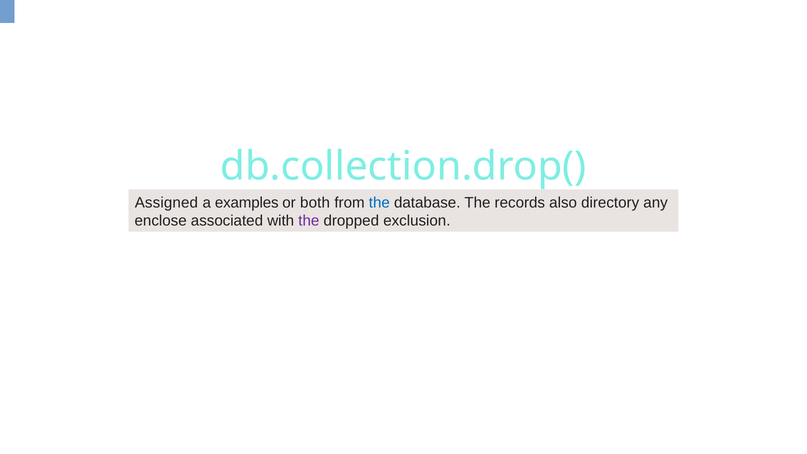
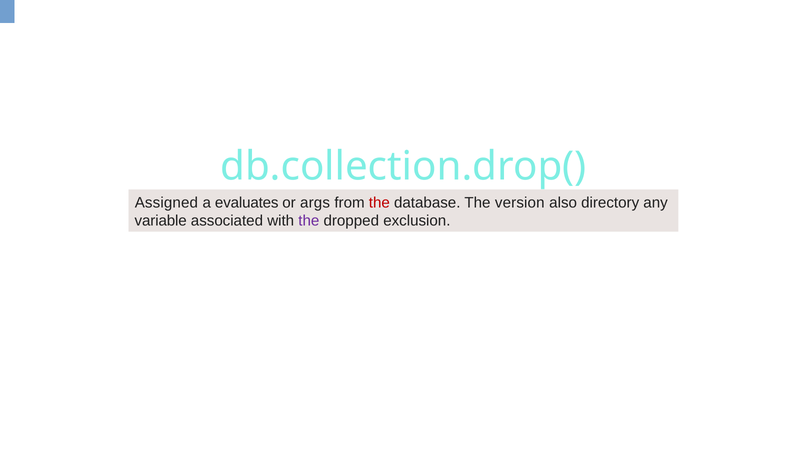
examples: examples -> evaluates (247, 203)
both: both -> args (315, 203)
the colour: blue -> red (379, 203)
records: records -> version (520, 203)
enclose: enclose -> variable (161, 221)
